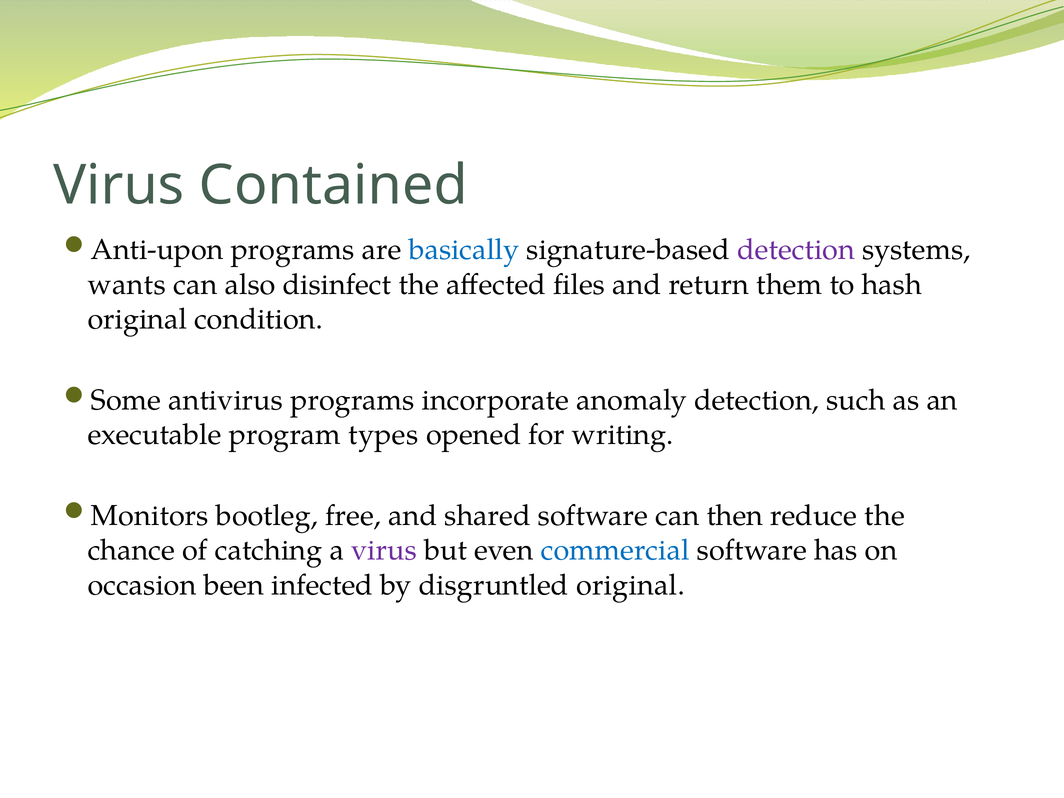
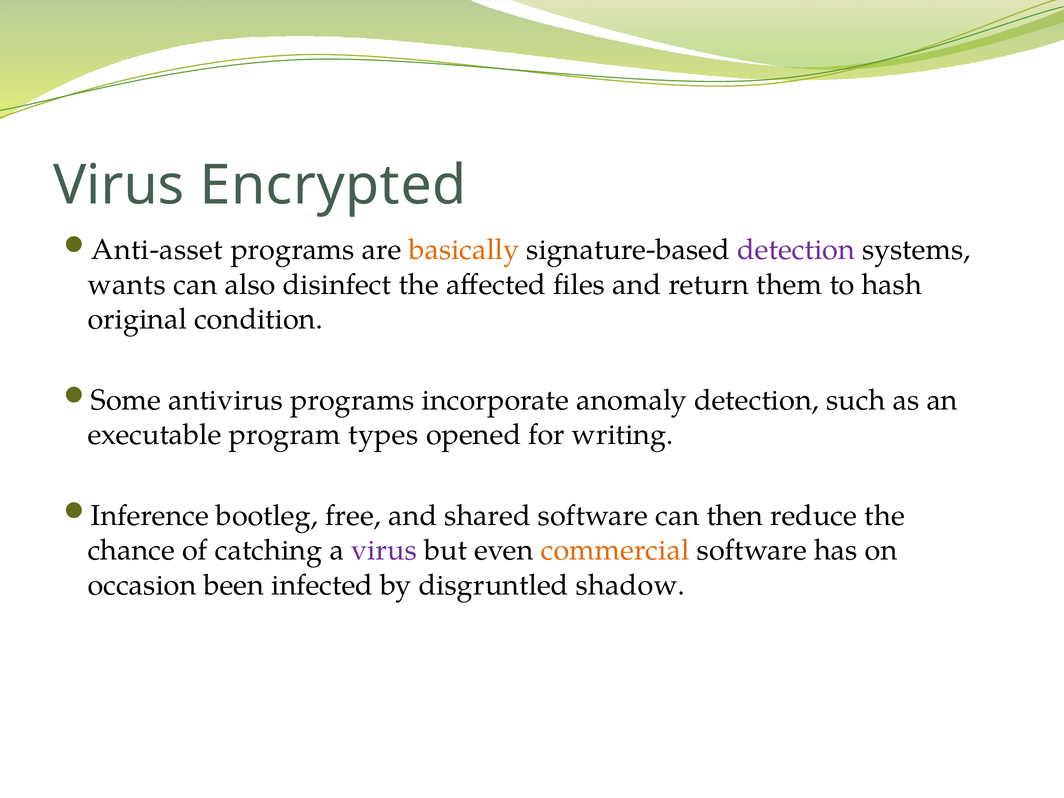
Contained: Contained -> Encrypted (333, 186)
Anti-upon: Anti-upon -> Anti-asset (157, 250)
basically colour: blue -> orange (464, 250)
Monitors: Monitors -> Inference (150, 516)
commercial colour: blue -> orange (615, 550)
disgruntled original: original -> shadow (630, 585)
